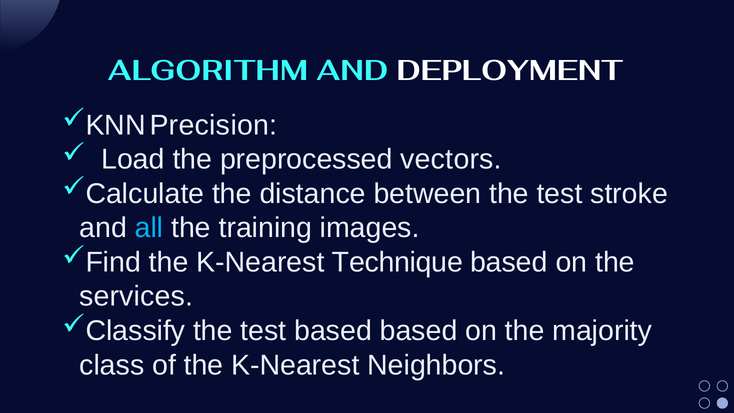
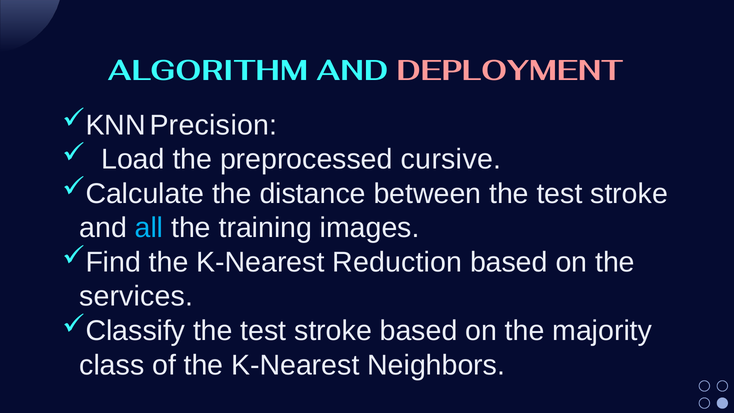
DEPLOYMENT colour: white -> pink (510, 71)
vectors: vectors -> cursive (451, 159)
Technique: Technique -> Reduction (397, 262)
based: based -> stroke (333, 331)
